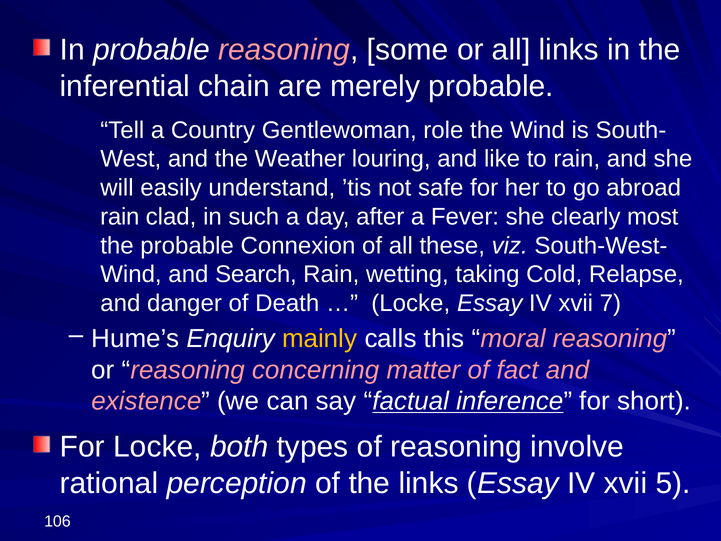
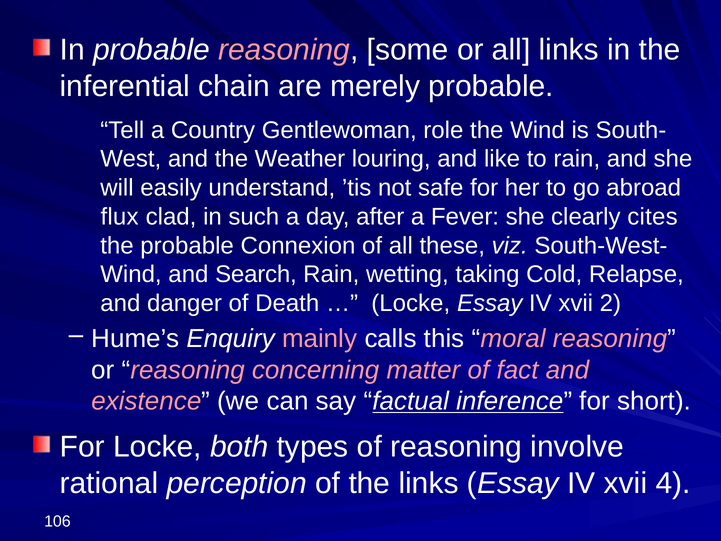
rain: rain -> flux (120, 217)
most: most -> cites (652, 217)
7: 7 -> 2 (610, 303)
mainly colour: yellow -> pink (320, 339)
5: 5 -> 4 (673, 483)
